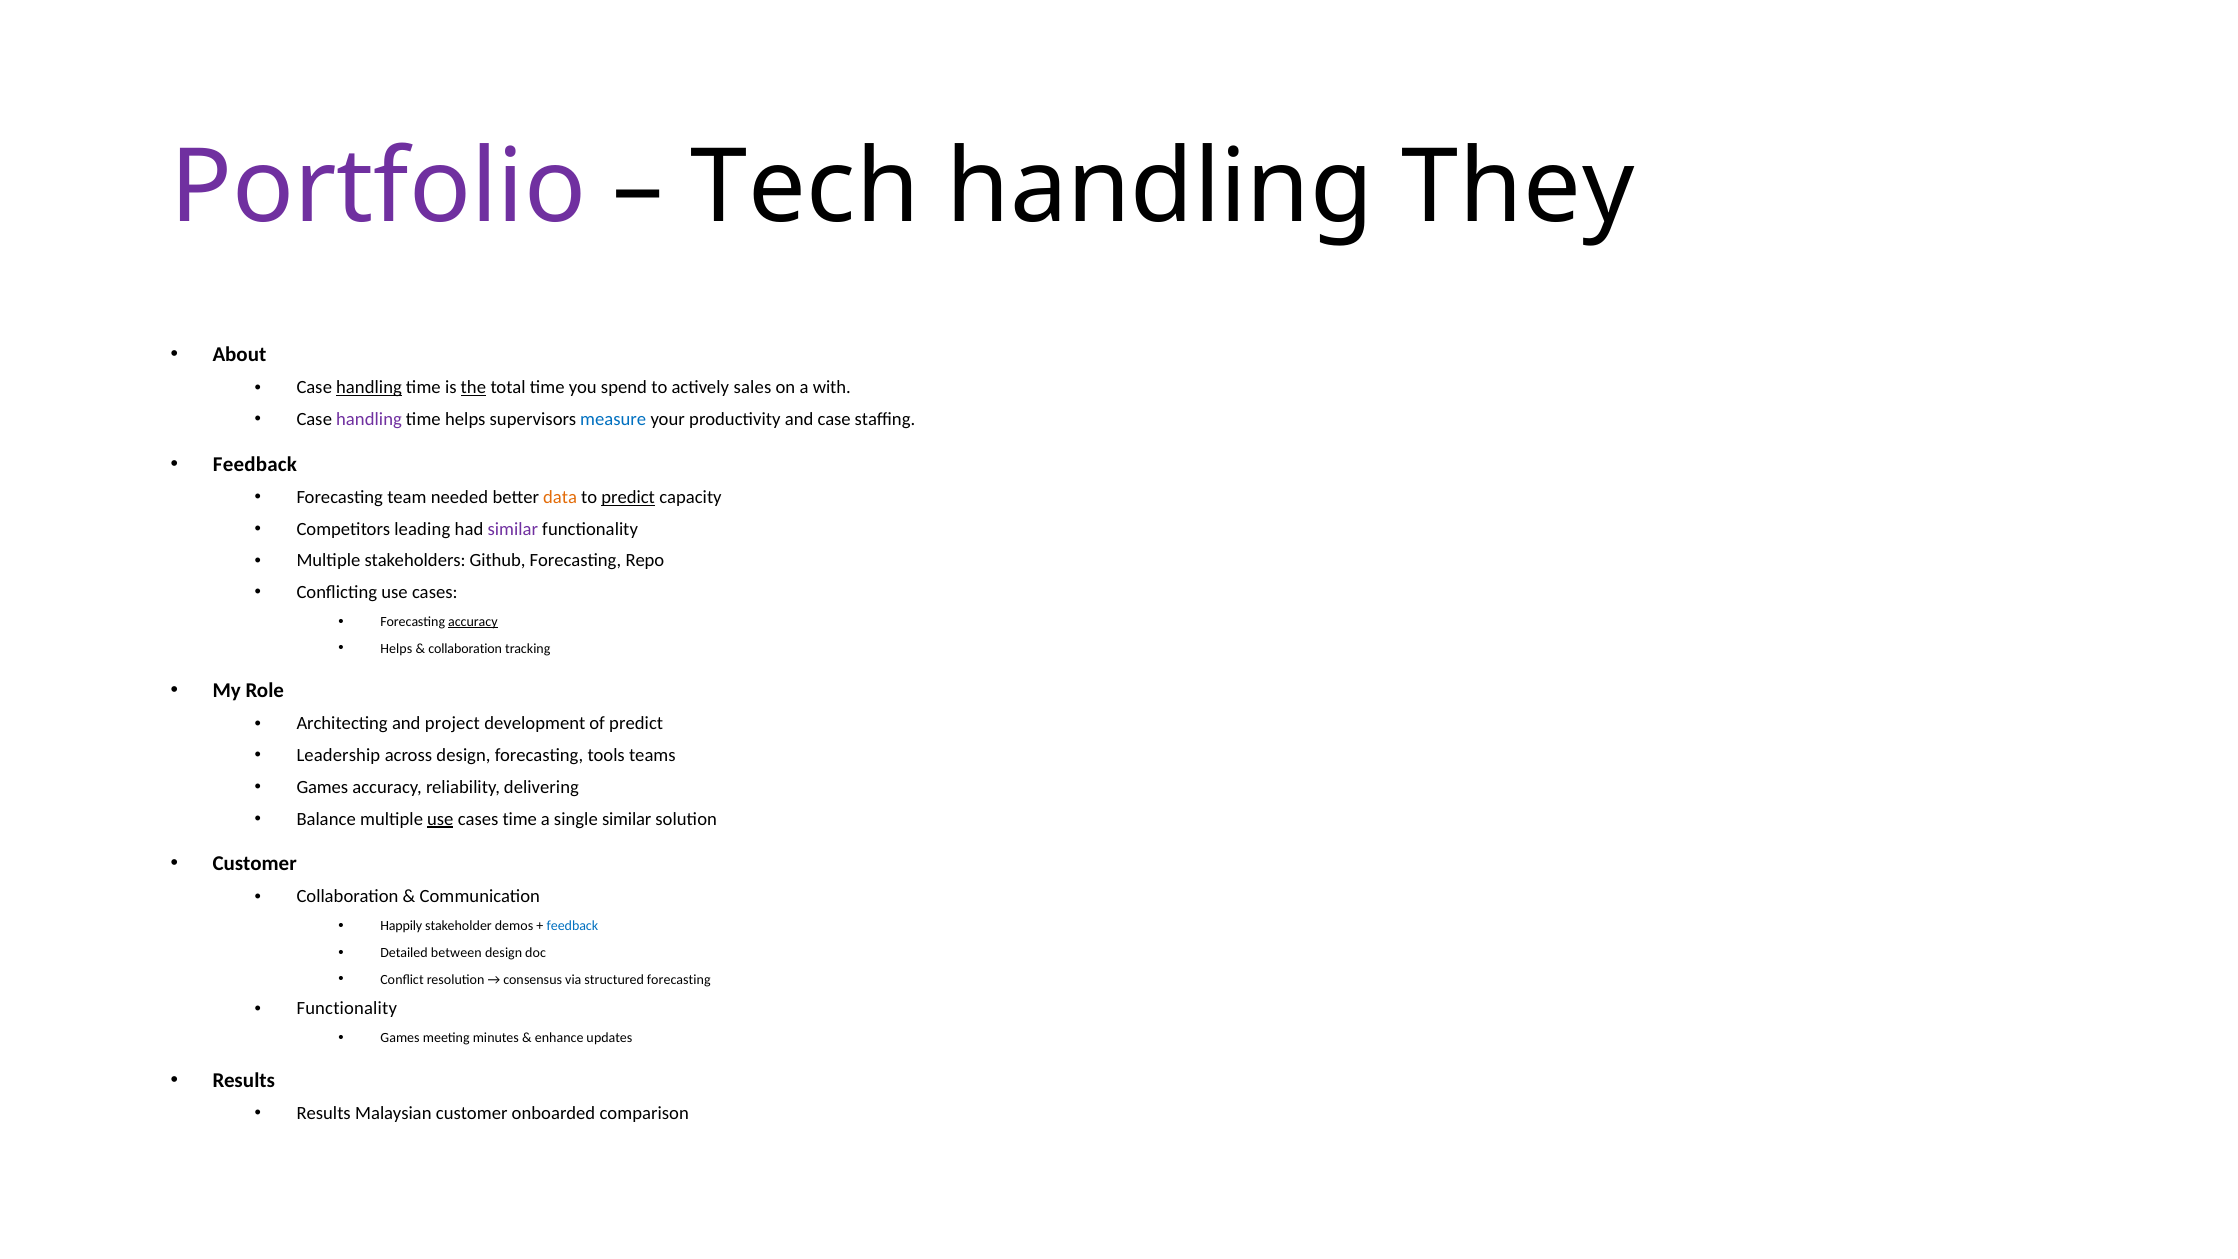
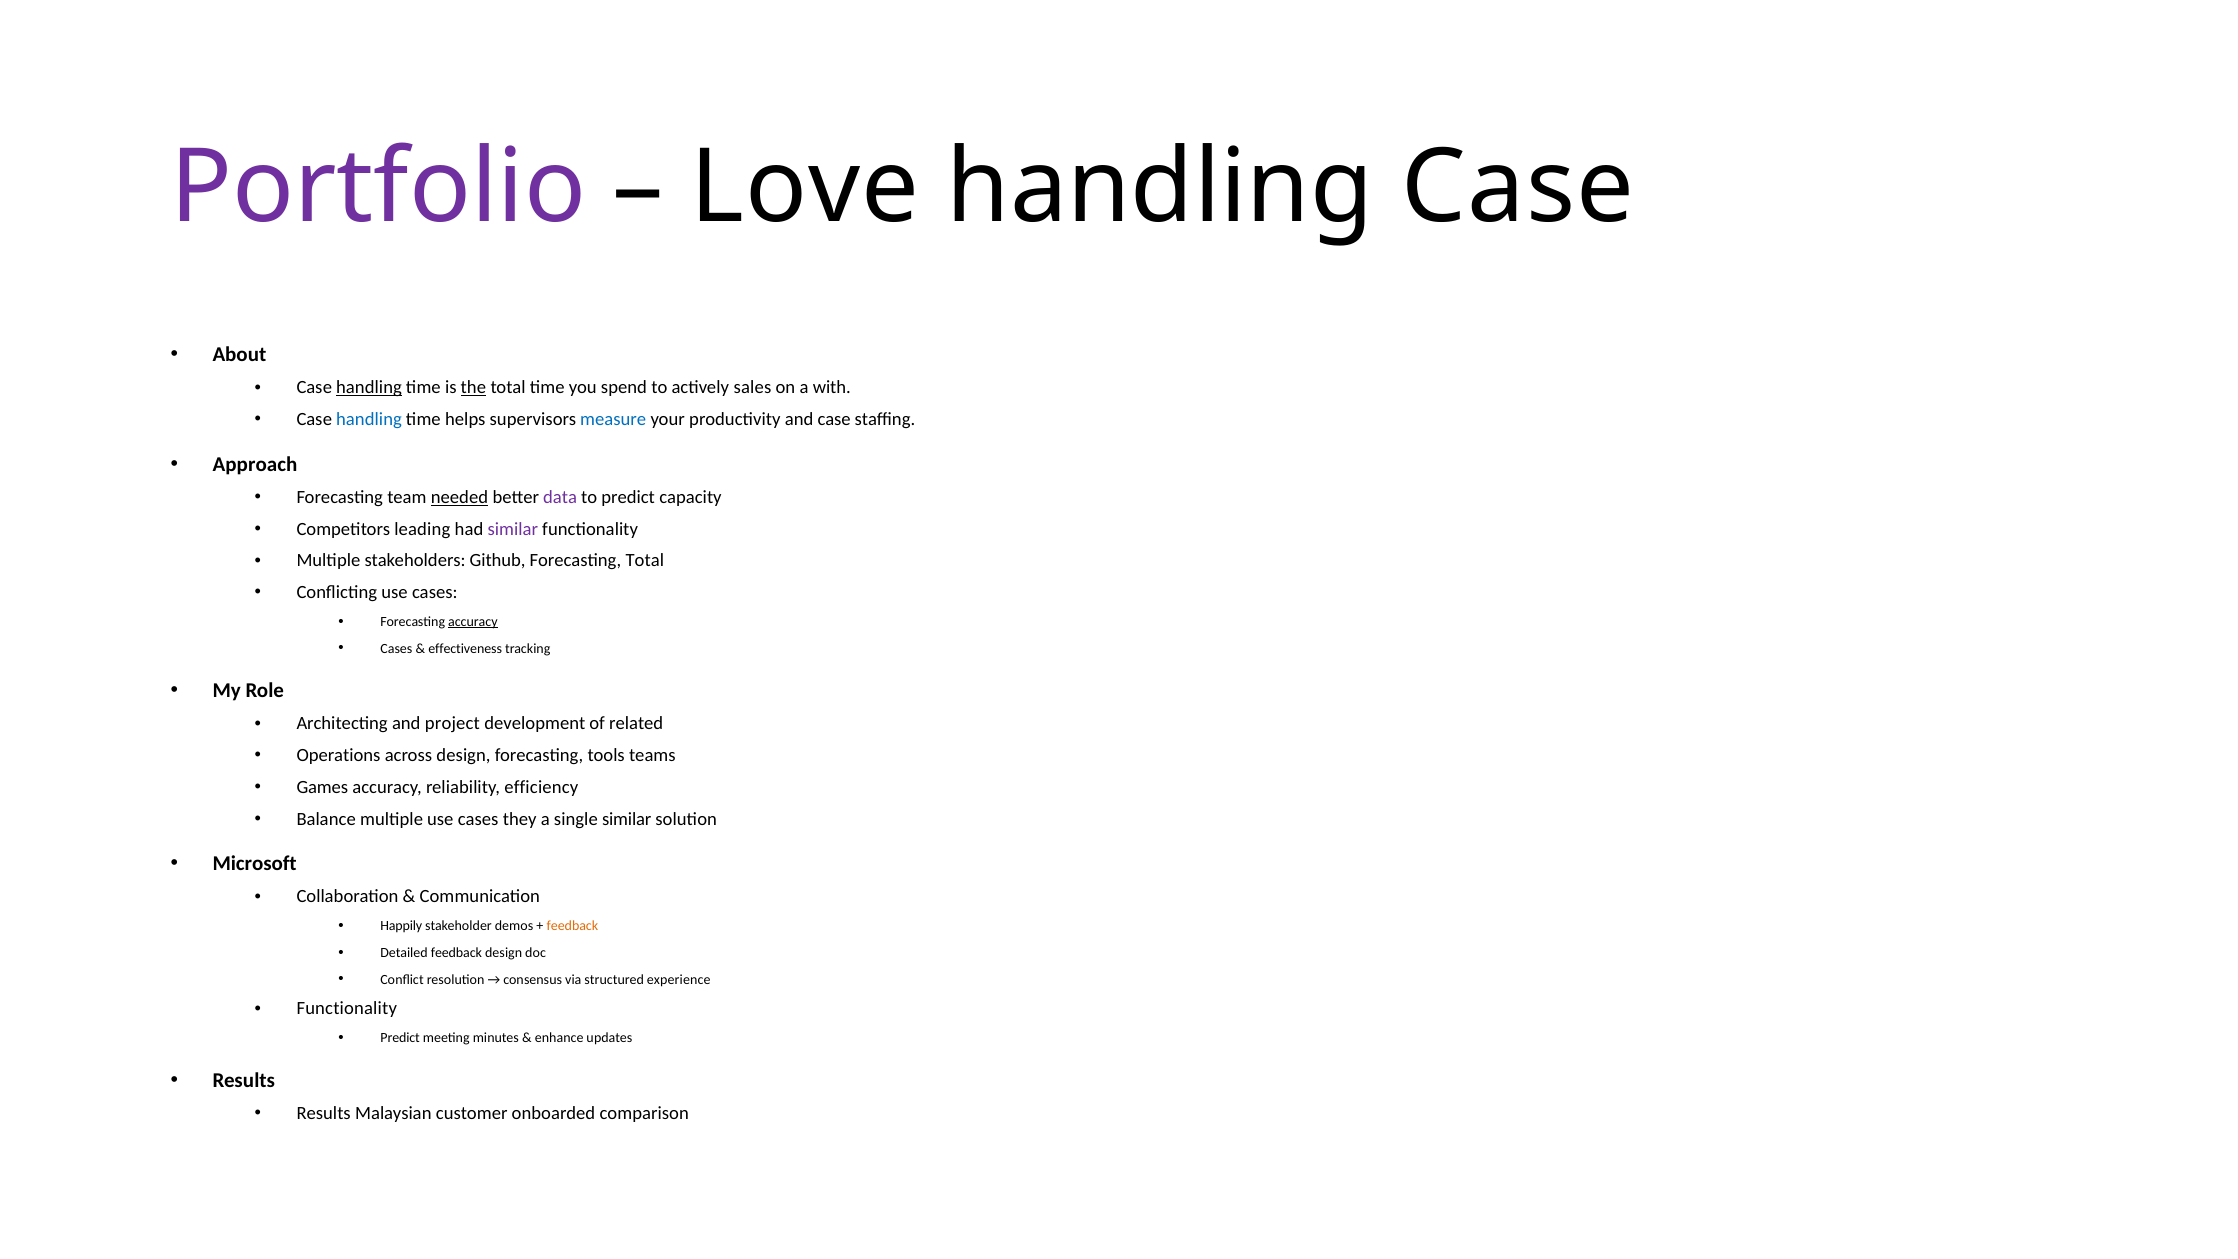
Tech: Tech -> Love (805, 188)
handling They: They -> Case (1518, 188)
handling colour: purple -> blue (369, 419)
Feedback: Feedback -> Approach (255, 464)
needed underline: none -> present (459, 497)
data colour: orange -> purple (560, 497)
predict underline: present -> none (628, 497)
Forecasting Repo: Repo -> Total (645, 561)
Helps: Helps -> Cases (396, 648)
collaboration: collaboration -> effectiveness (465, 648)
of predict: predict -> related (636, 724)
Leadership: Leadership -> Operations (338, 755)
delivering: delivering -> efficiency (541, 787)
use underline: present -> none (440, 819)
cases time: time -> they (520, 819)
Customer: Customer -> Microsoft (255, 864)
feedback colour: blue -> orange (572, 926)
Detailed between: between -> feedback (456, 953)
structured forecasting: forecasting -> experience (679, 979)
Games: Games -> Predict (400, 1038)
